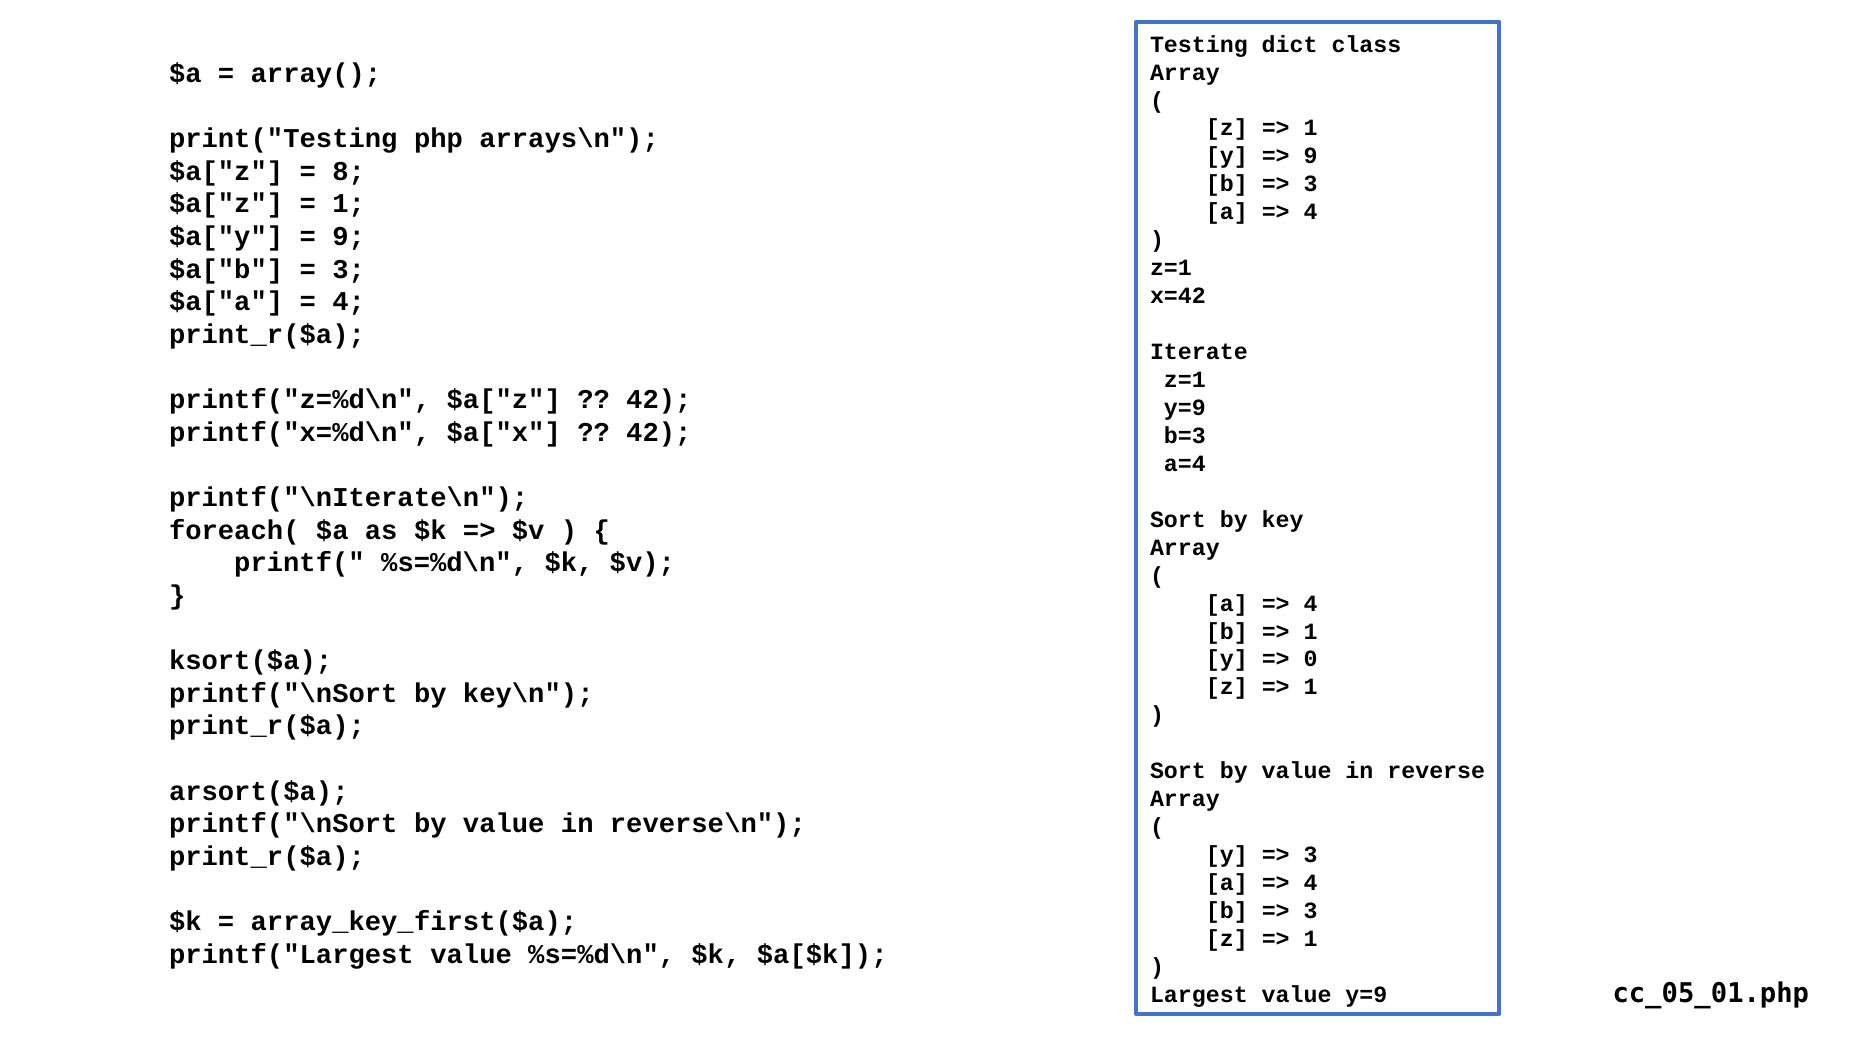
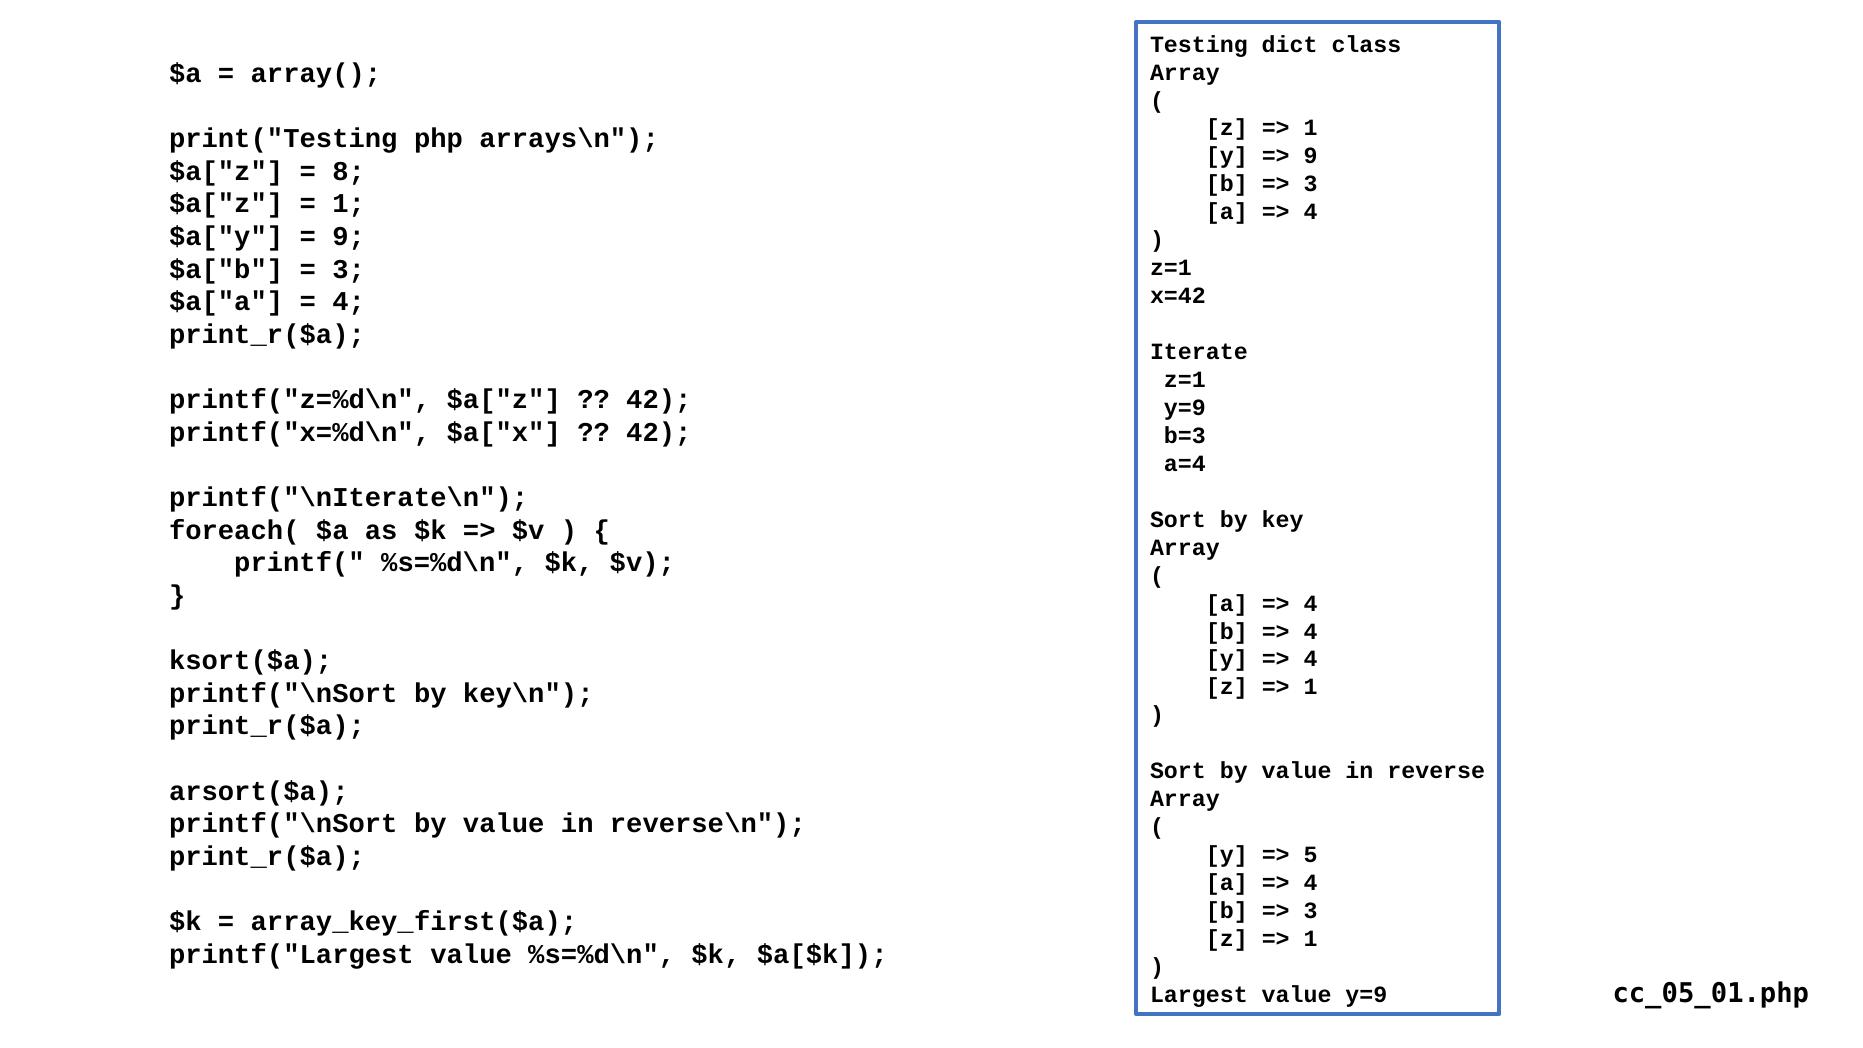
1: 1 -> 4 (1311, 631)
0: 0 -> 4 (1311, 659)
3: 3 -> 5 (1311, 855)
